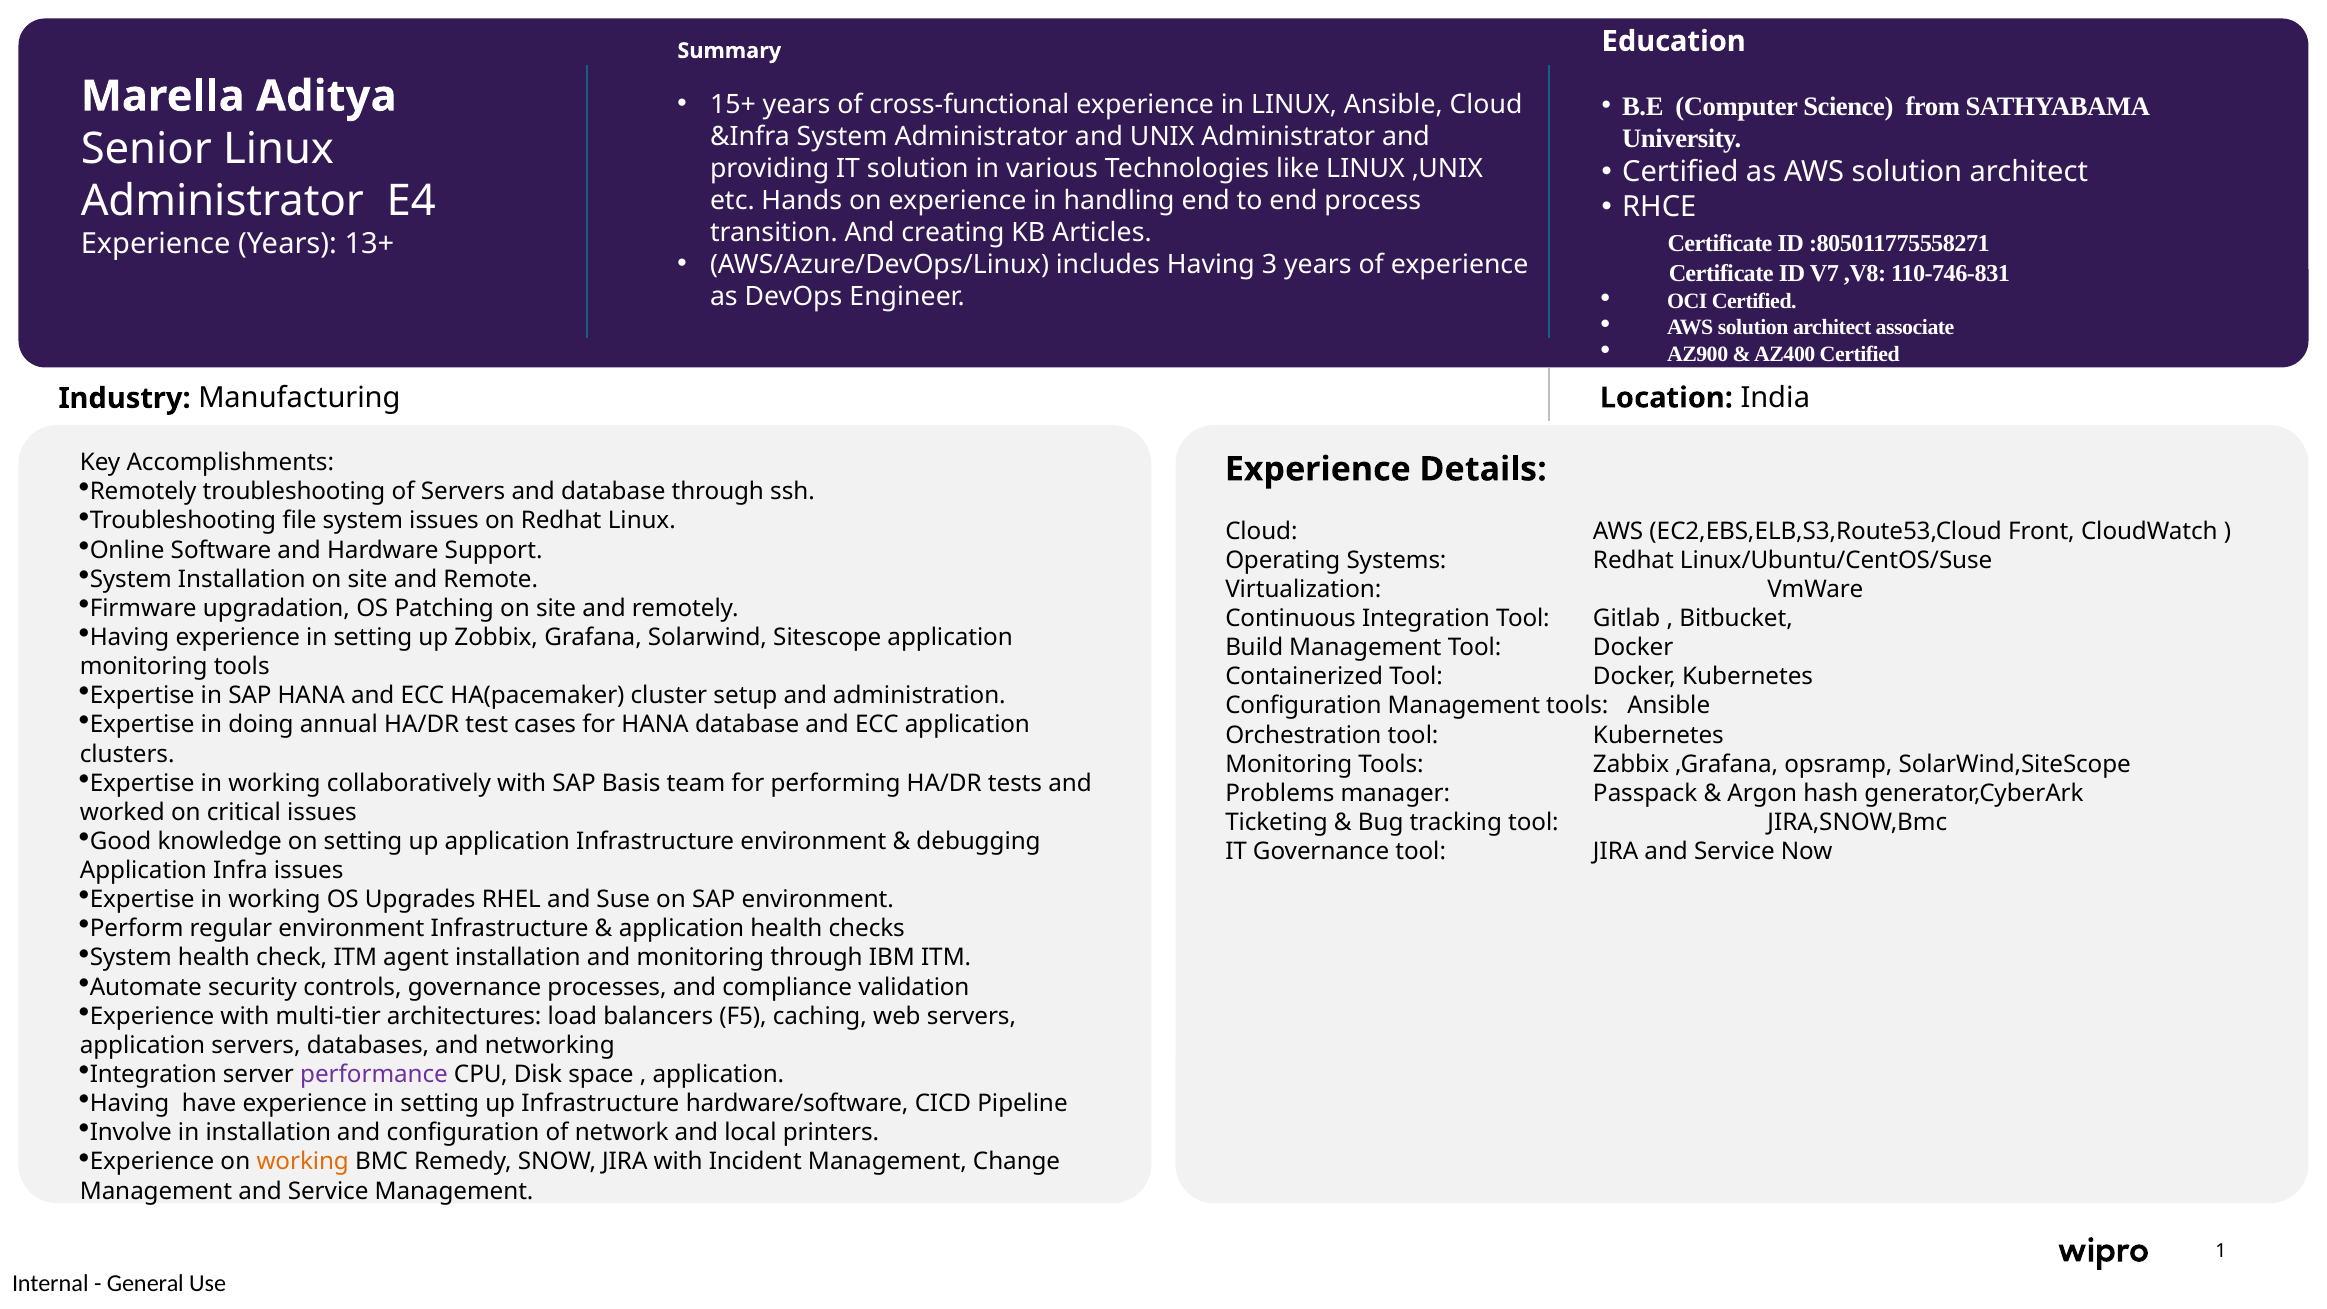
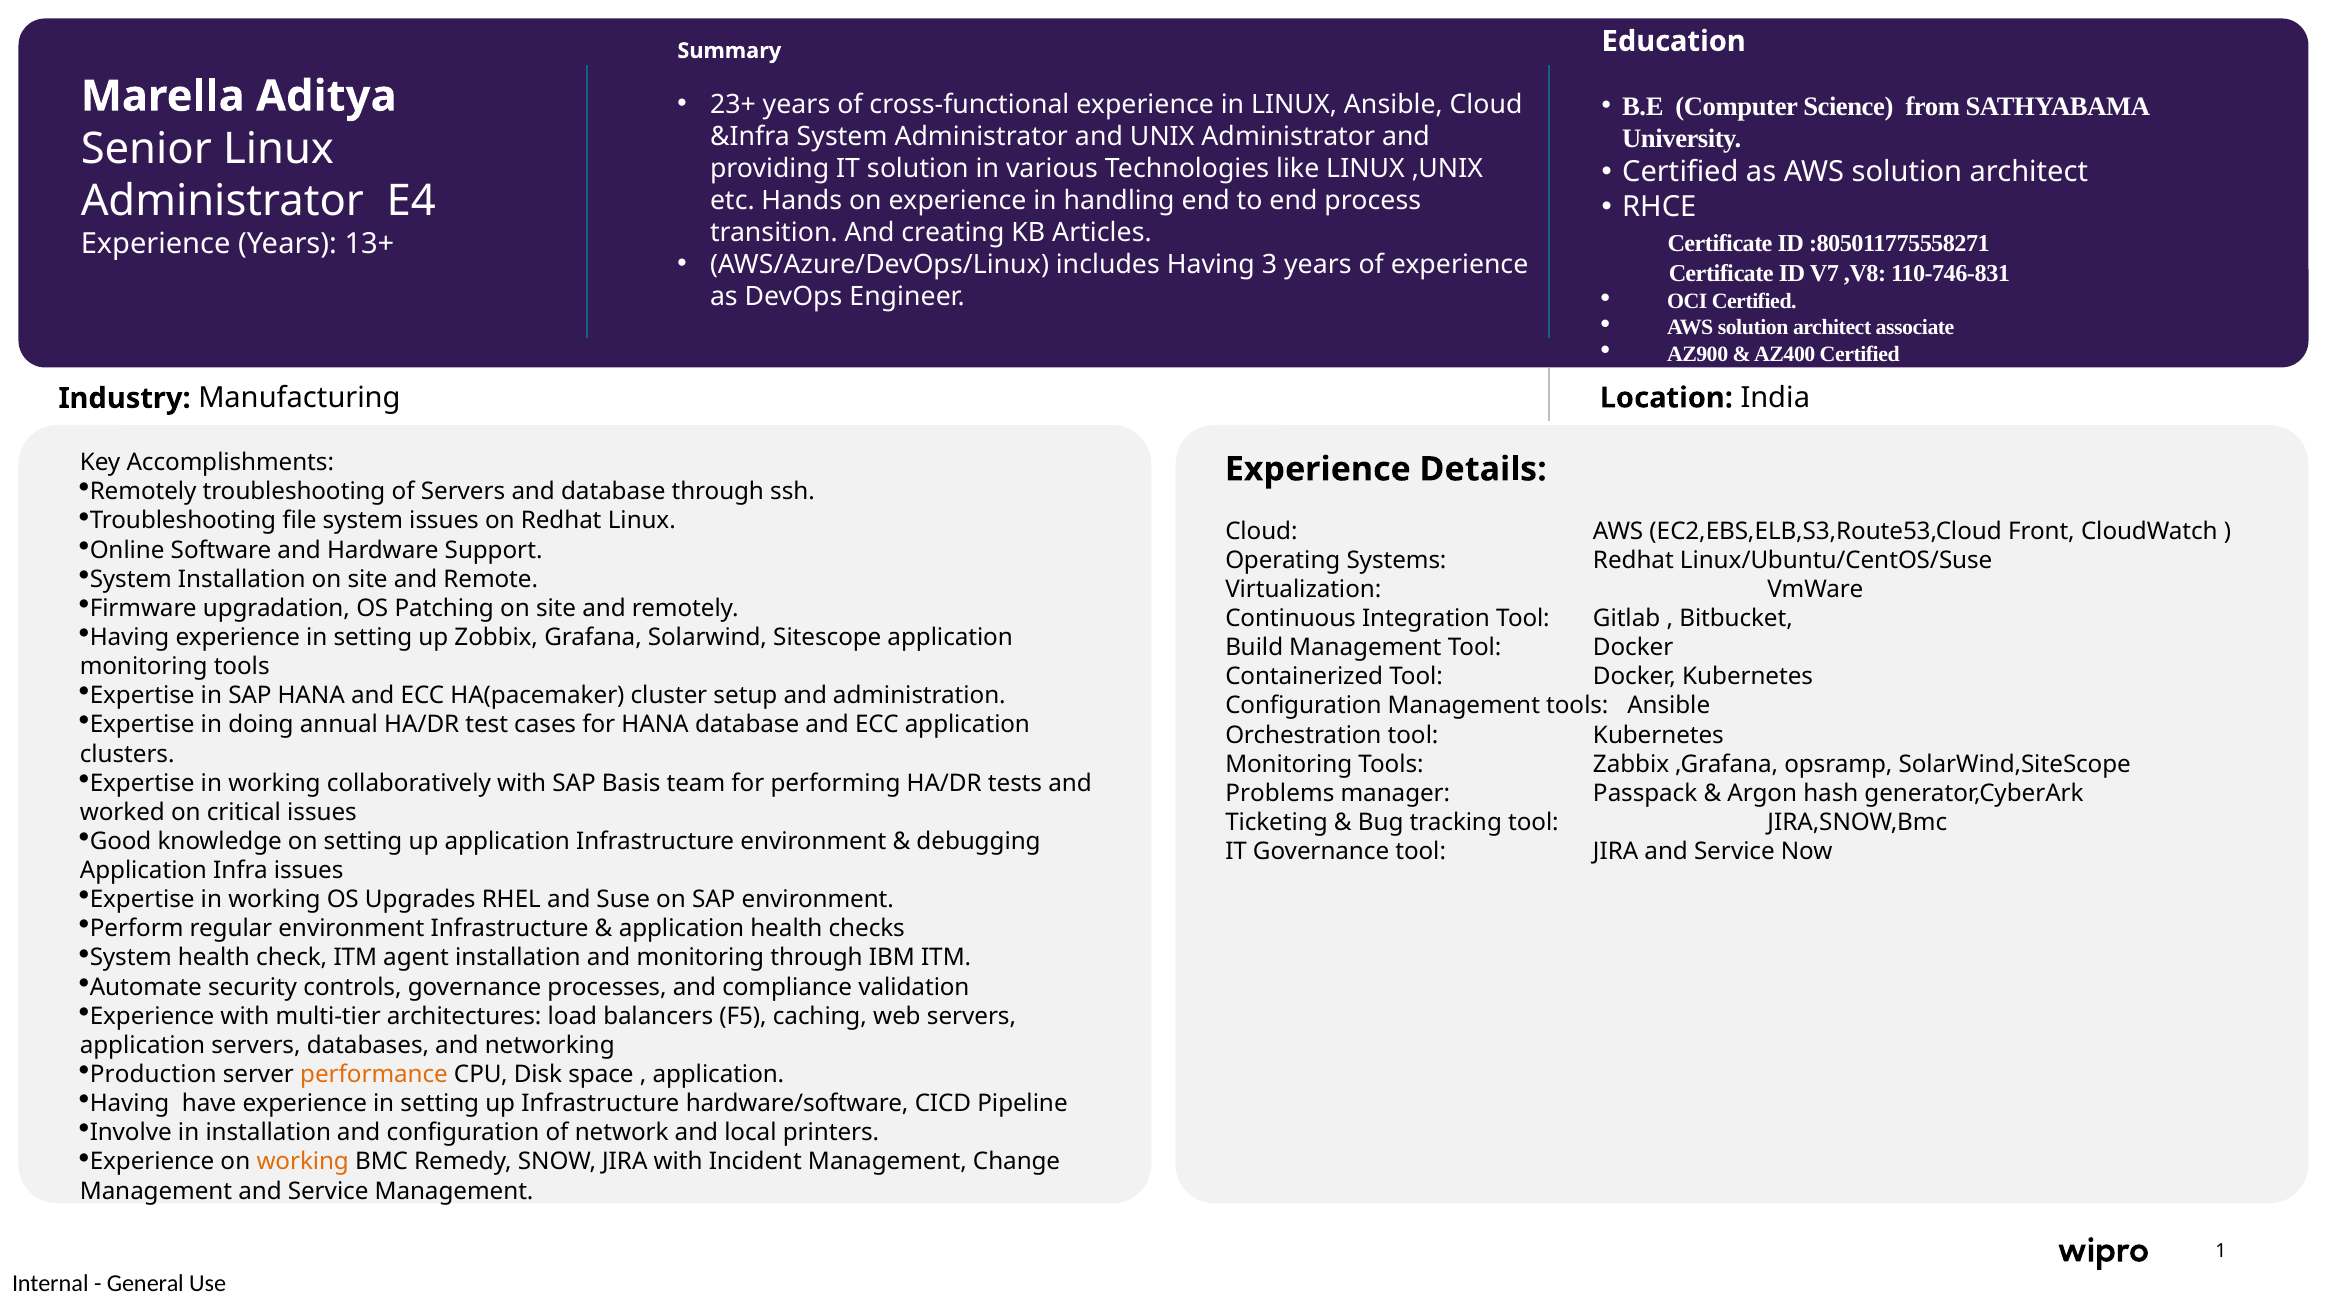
15+: 15+ -> 23+ (733, 104)
Integration: Integration -> Production (153, 1074)
performance colour: purple -> orange (374, 1074)
